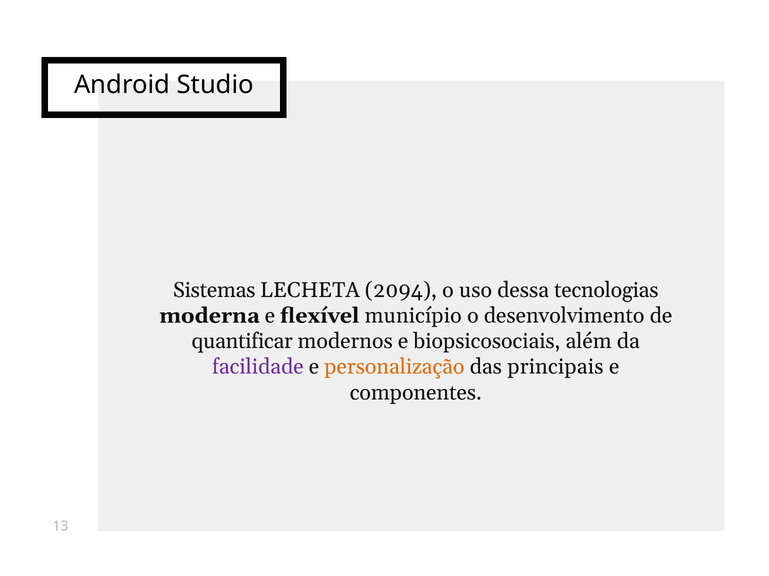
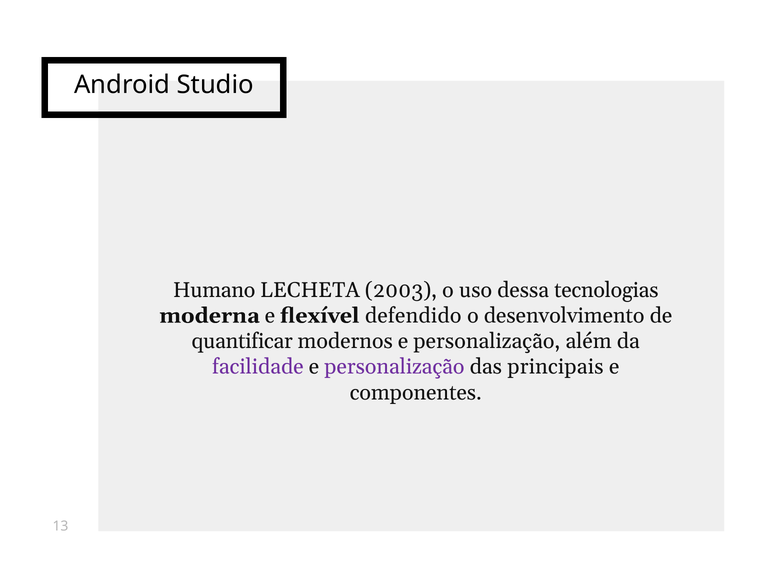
Sistemas: Sistemas -> Humano (214, 290)
2094: 2094 -> 2003 (401, 290)
município: município -> defendido (413, 316)
modernos e biopsicosociais: biopsicosociais -> personalização (487, 342)
personalização colour: orange -> purple (394, 367)
